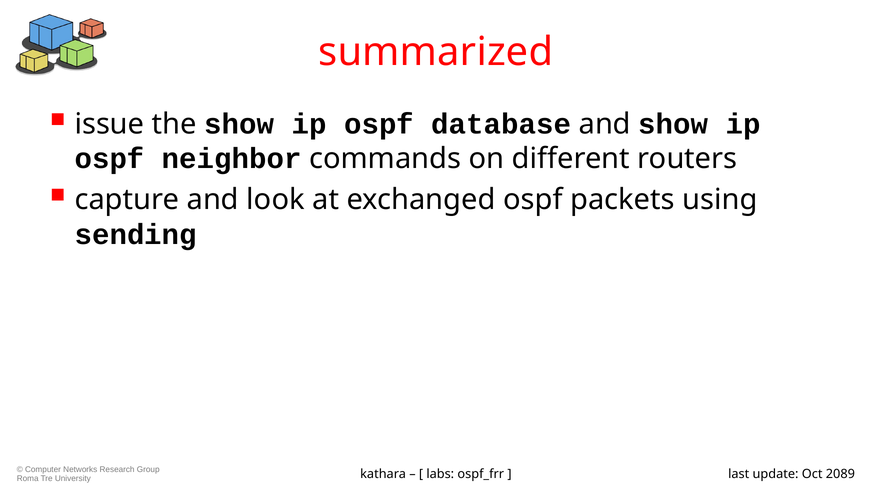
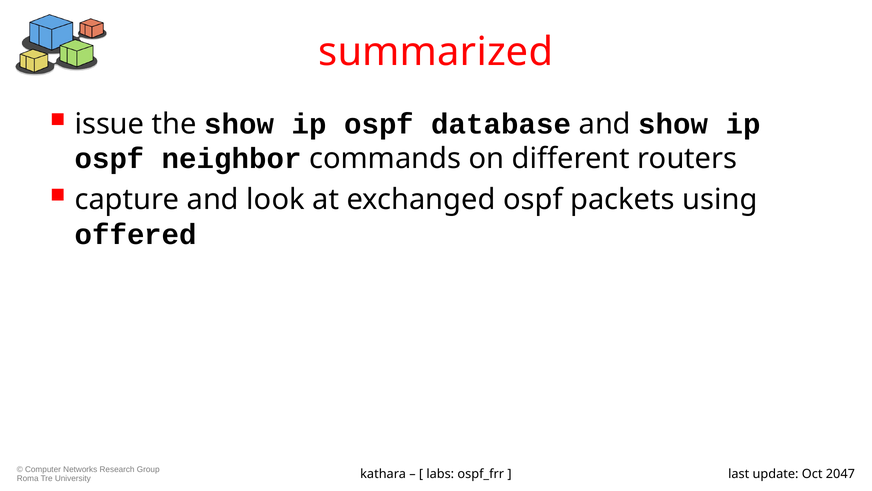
sending: sending -> offered (136, 234)
2089: 2089 -> 2047 (840, 473)
